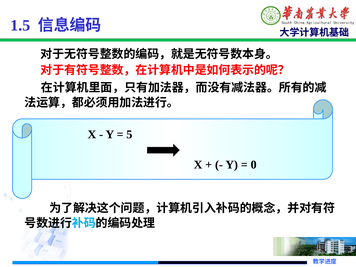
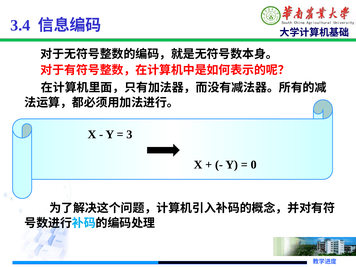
1.5: 1.5 -> 3.4 (20, 25)
5: 5 -> 3 (129, 134)
